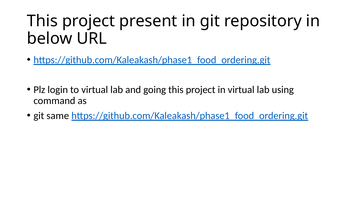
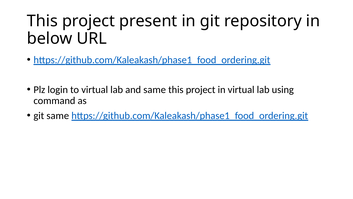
and going: going -> same (155, 89)
